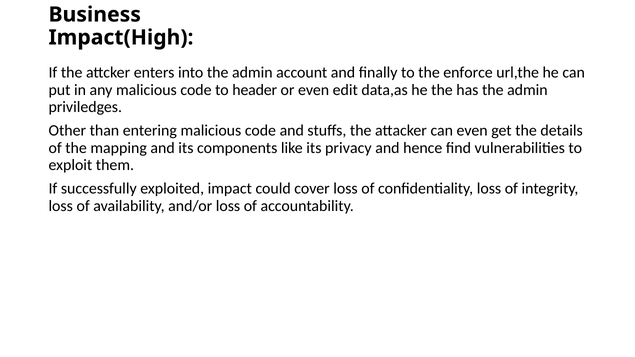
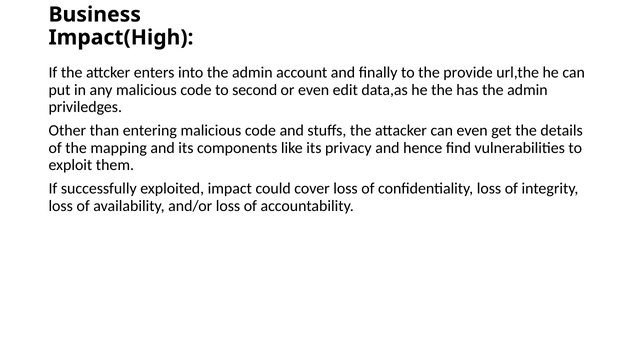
enforce: enforce -> provide (468, 73)
header: header -> second (255, 90)
